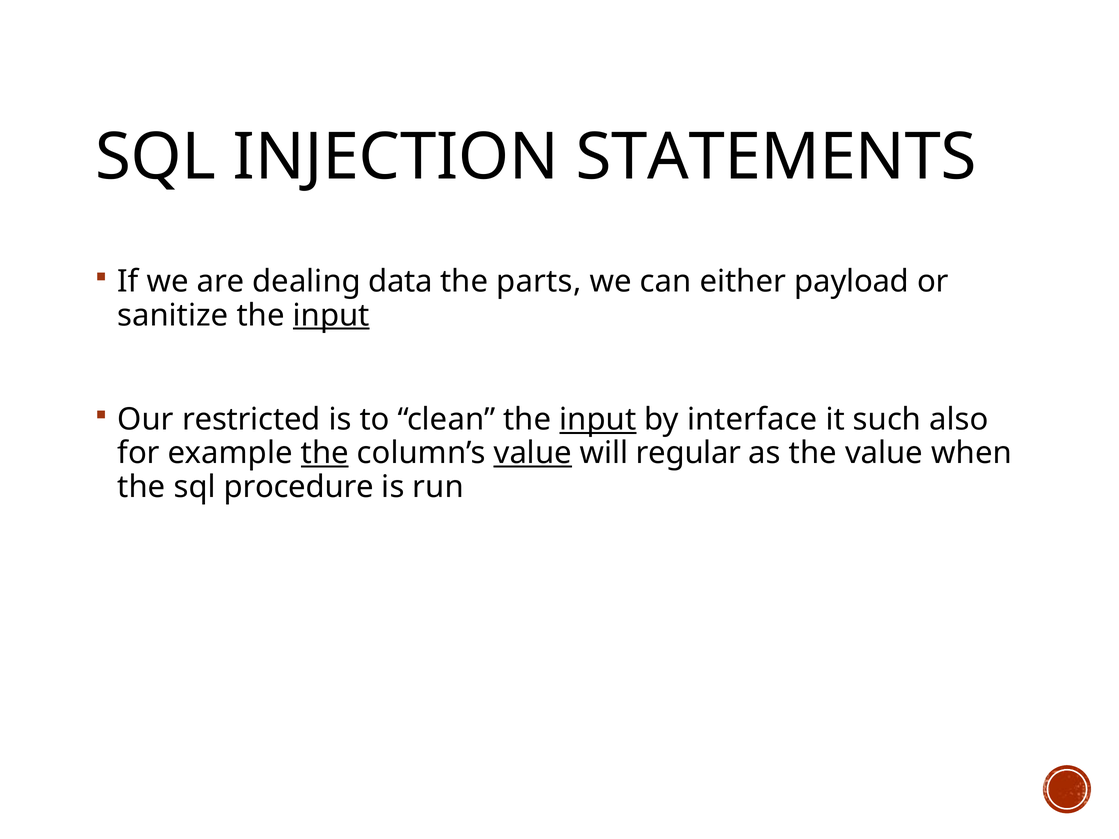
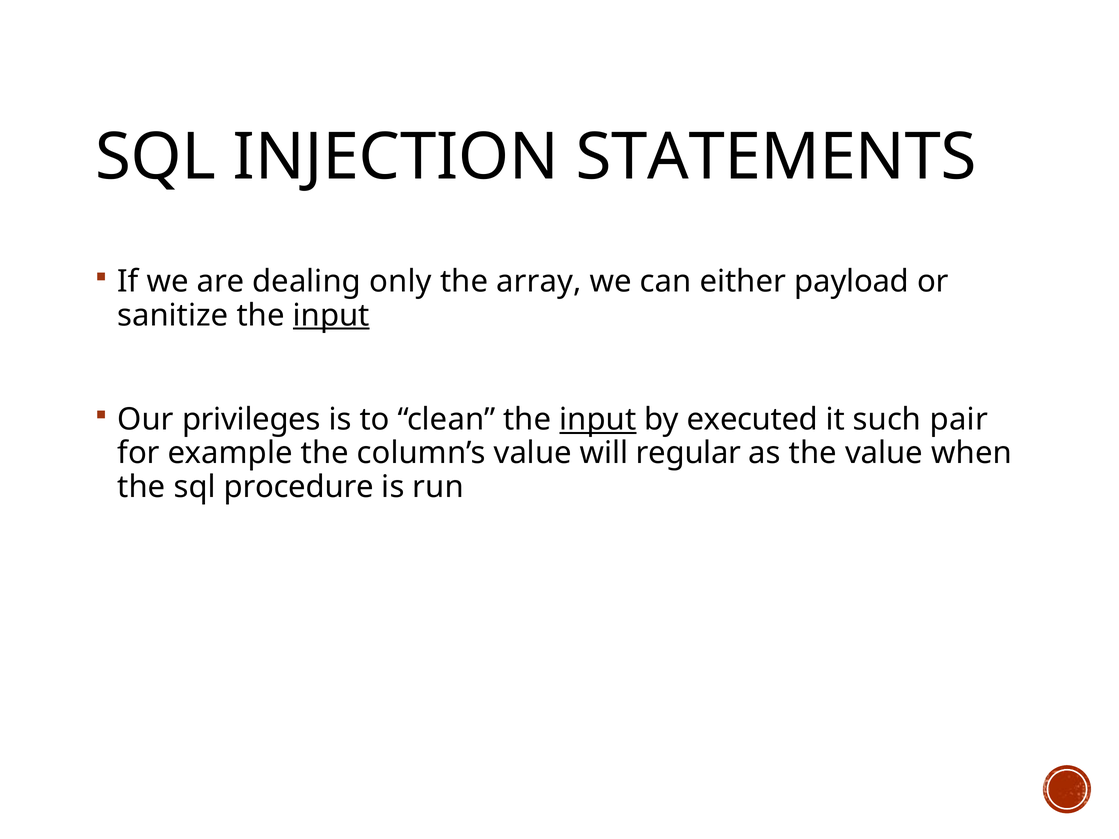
data: data -> only (400, 282)
parts: parts -> array (539, 282)
restricted: restricted -> privileges (251, 420)
interface: interface -> executed (752, 420)
also: also -> pair (959, 420)
the underline: present -> none (325, 453)
value underline: present -> none (533, 453)
